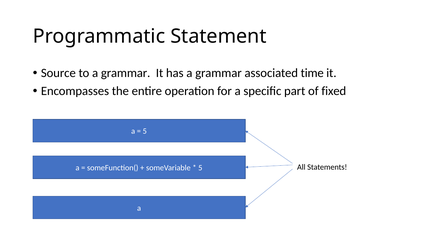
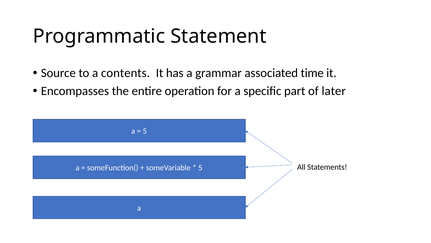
to a grammar: grammar -> contents (126, 73)
fixed: fixed -> later (334, 91)
